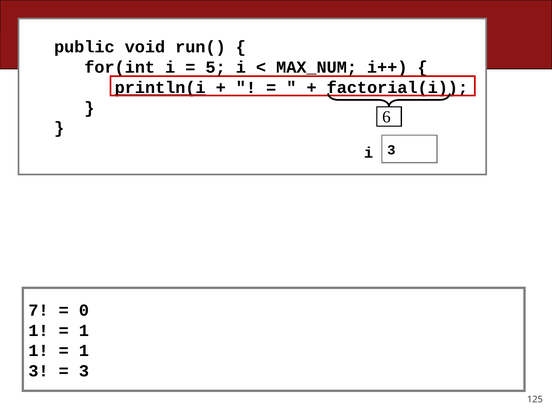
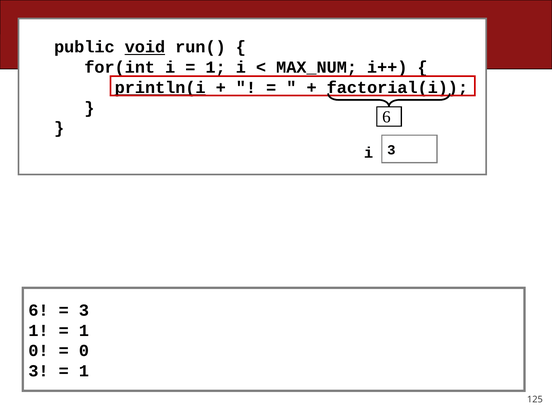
void underline: none -> present (145, 47)
5: 5 -> 1 (216, 67)
7: 7 -> 6 (38, 310)
0: 0 -> 3 (84, 310)
1: 1 -> 0 (38, 351)
1: 1 -> 0 (84, 351)
3: 3 -> 1 (84, 371)
